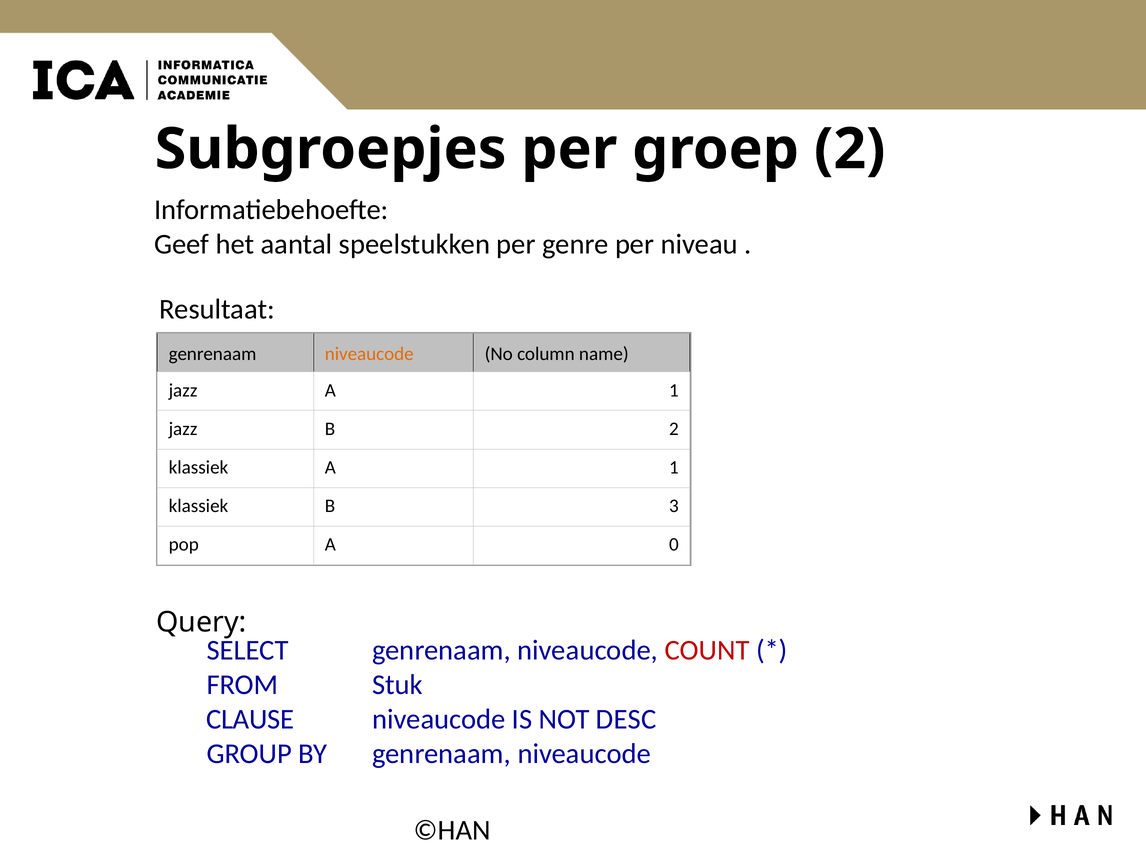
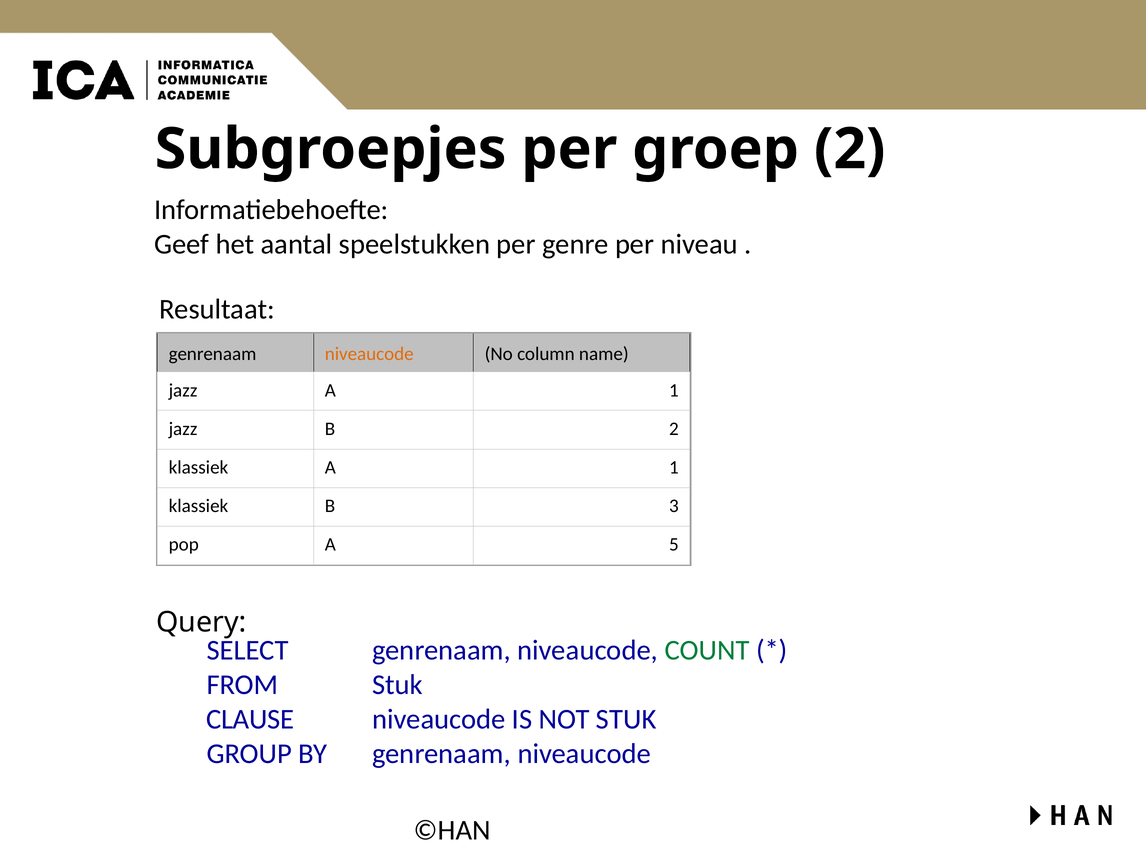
0: 0 -> 5 (674, 544)
COUNT colour: red -> green (707, 650)
NOT DESC: DESC -> STUK (626, 719)
